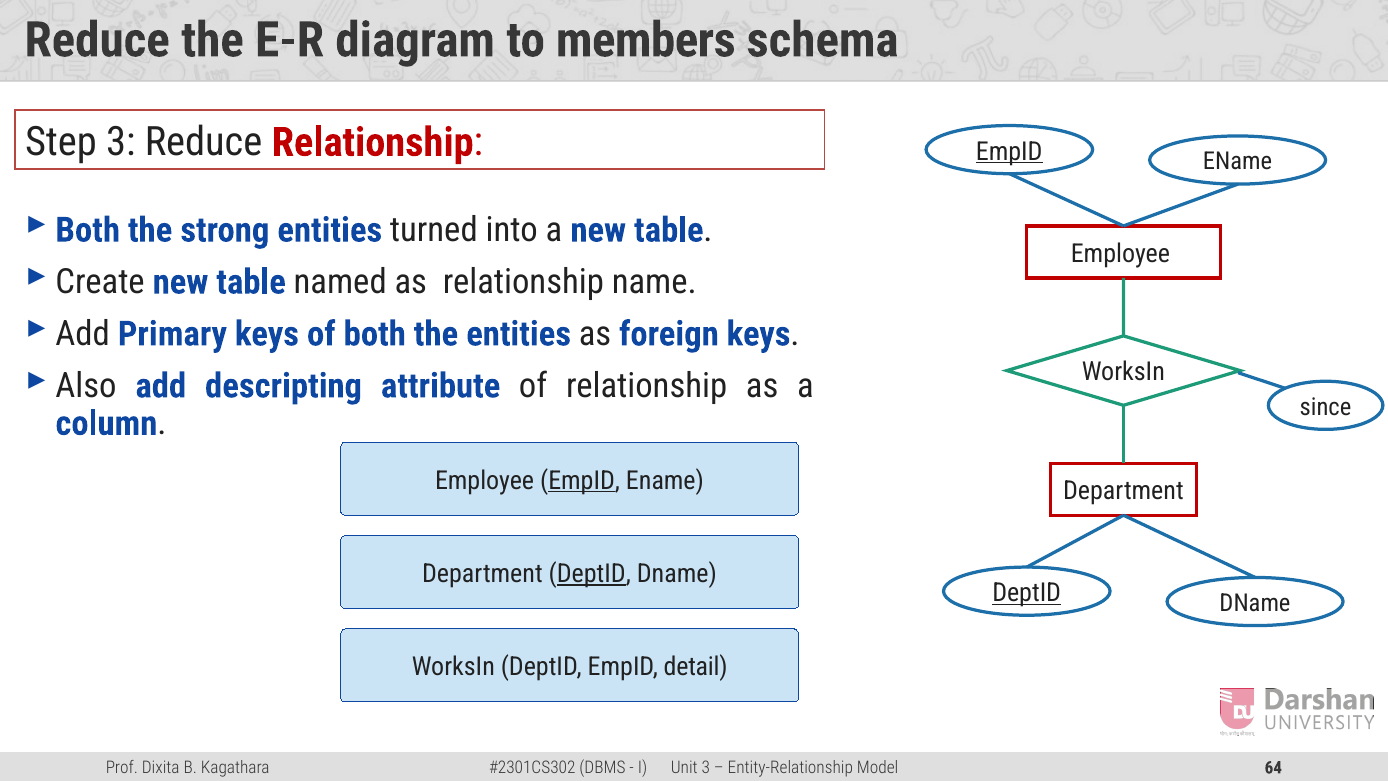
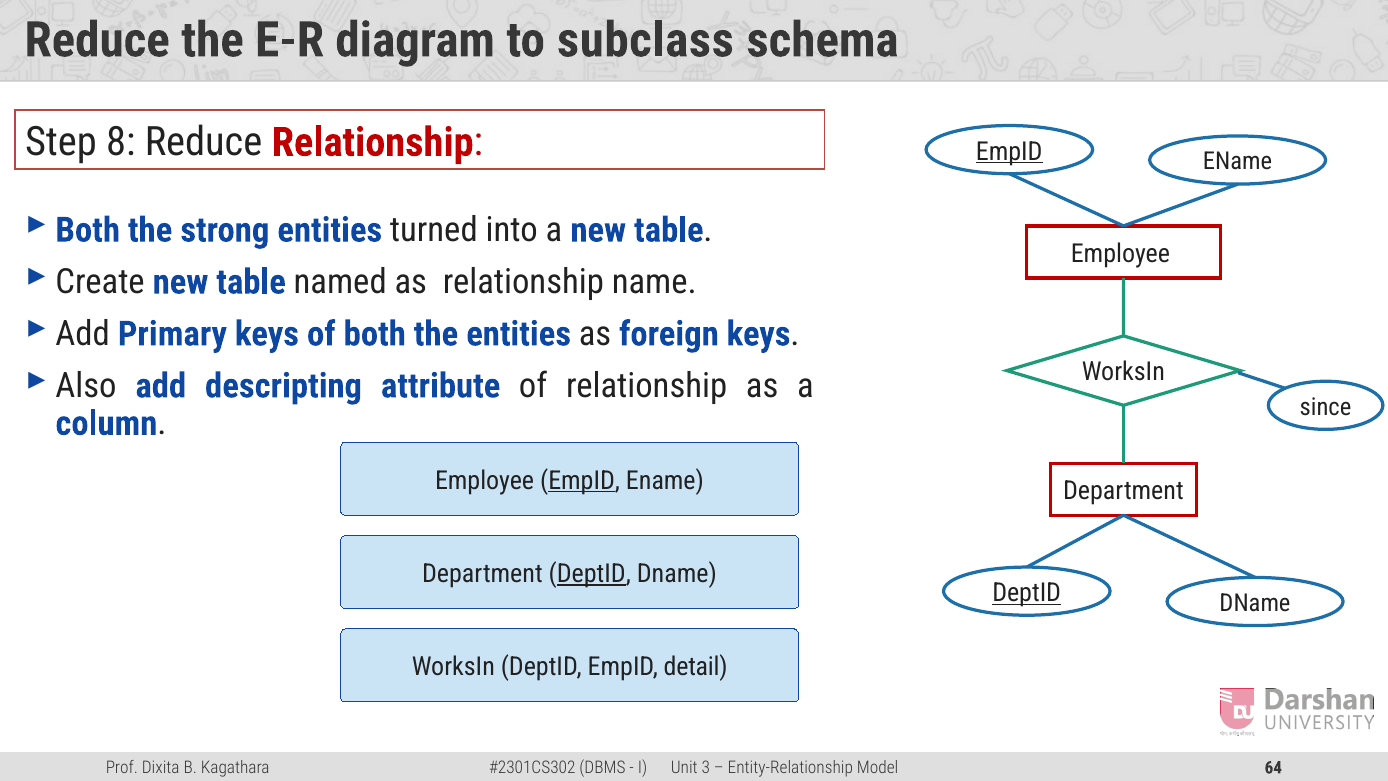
members: members -> subclass (645, 40)
Step 3: 3 -> 8 (121, 142)
